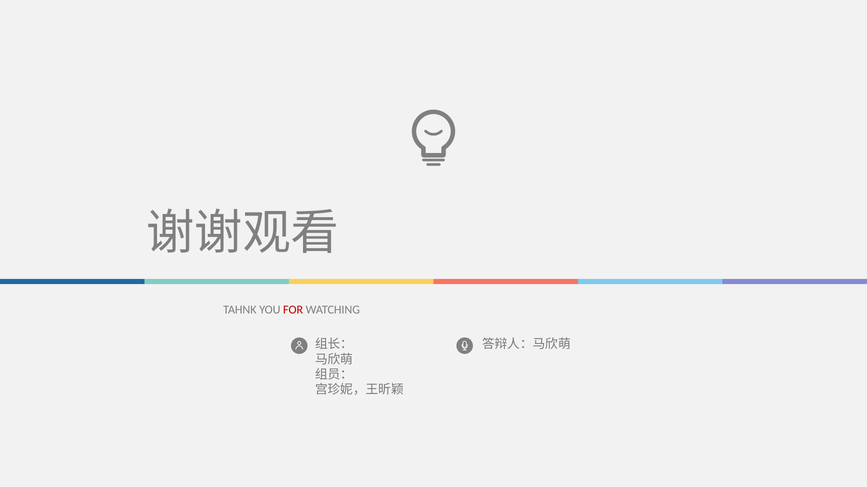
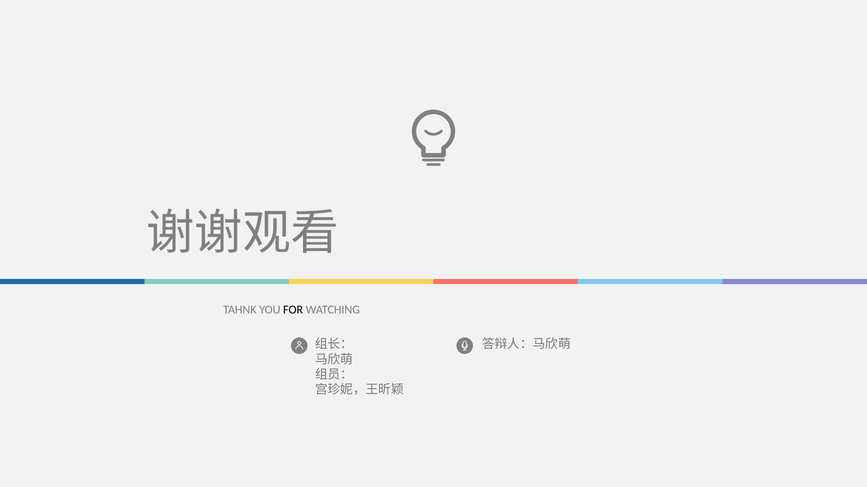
FOR colour: red -> black (293, 310)
